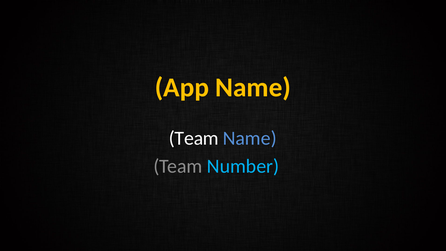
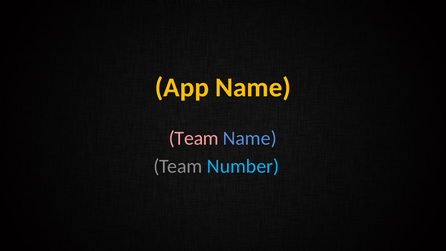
Team colour: white -> pink (194, 138)
